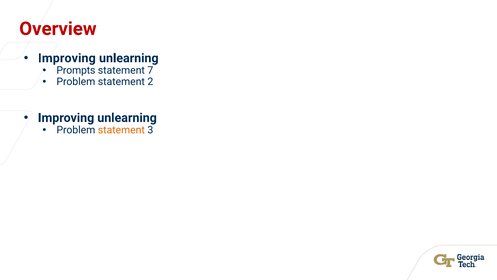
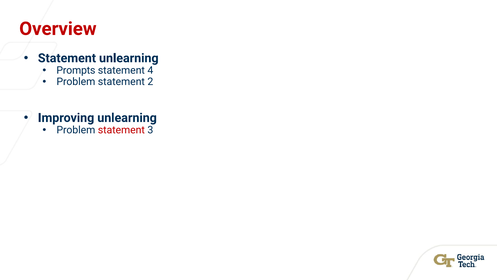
Improving: Improving -> Statement (67, 58)
7: 7 -> 4 (150, 70)
statement colour: orange -> red (121, 130)
